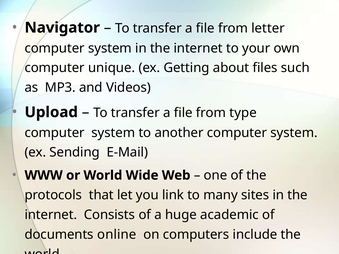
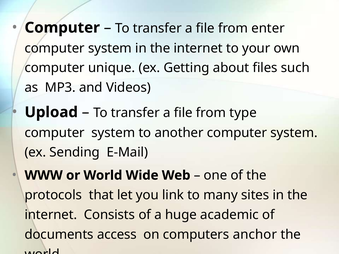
Navigator: Navigator -> Computer (62, 28)
letter: letter -> enter (268, 28)
online: online -> access (117, 235)
include: include -> anchor (255, 235)
